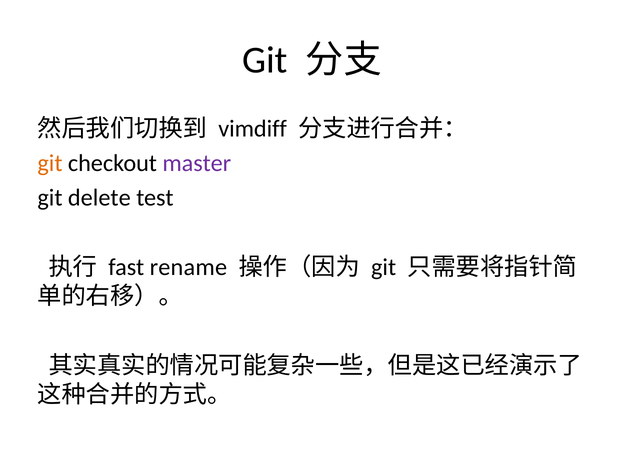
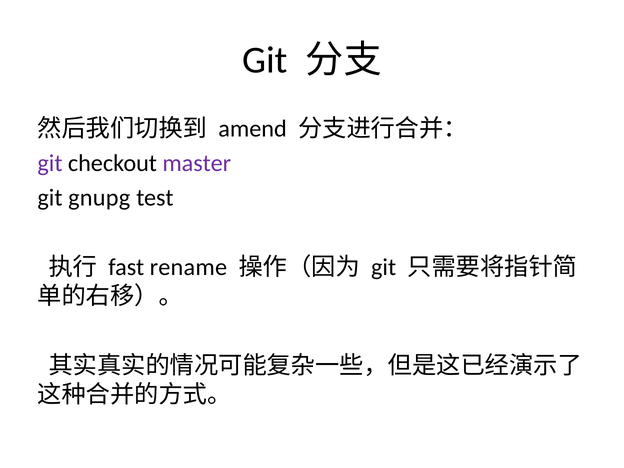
vimdiff: vimdiff -> amend (253, 129)
git colour: orange -> purple (50, 163)
delete: delete -> gnupg (99, 198)
